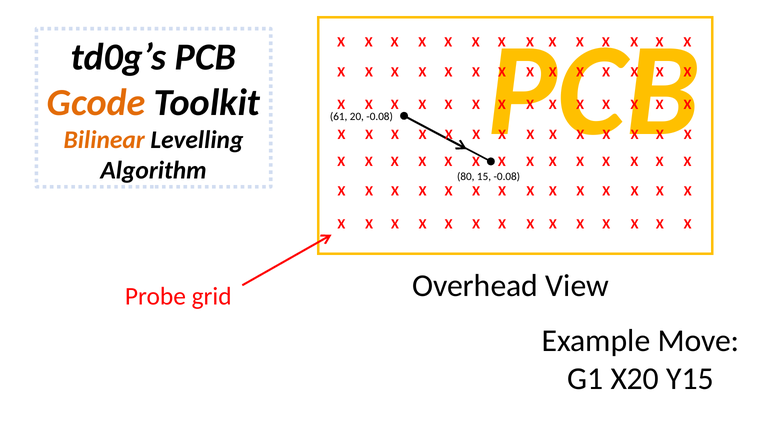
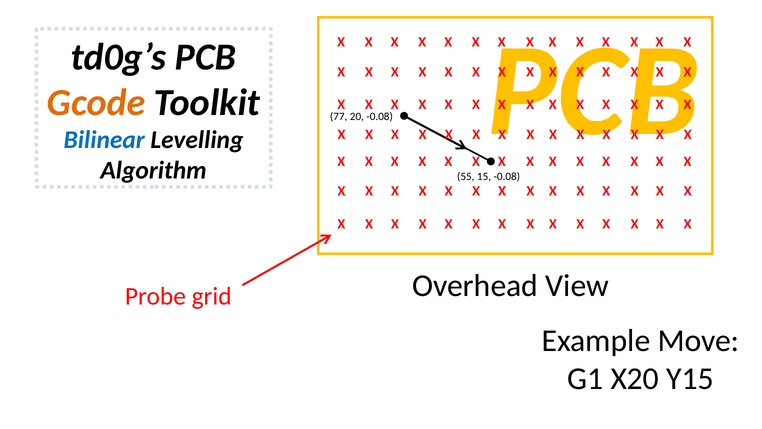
61: 61 -> 77 (339, 116)
Bilinear colour: orange -> blue (104, 140)
80: 80 -> 55 (466, 177)
